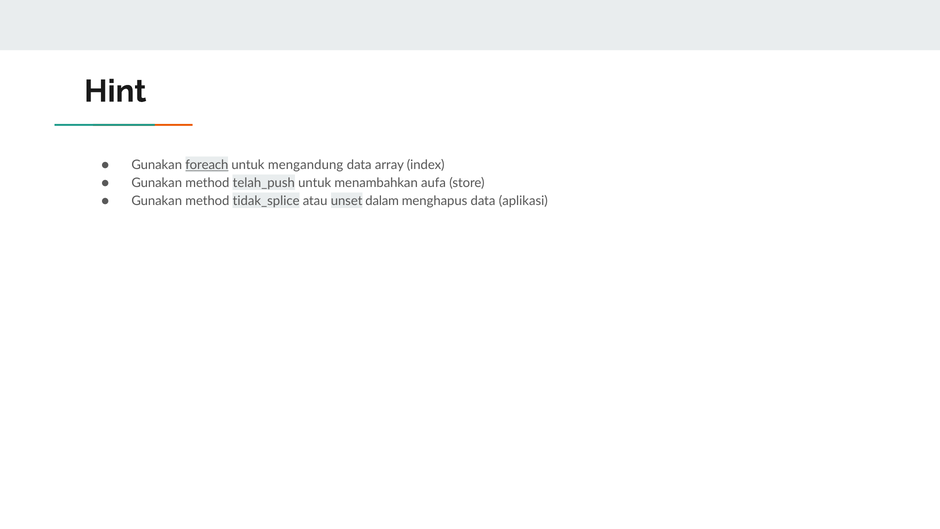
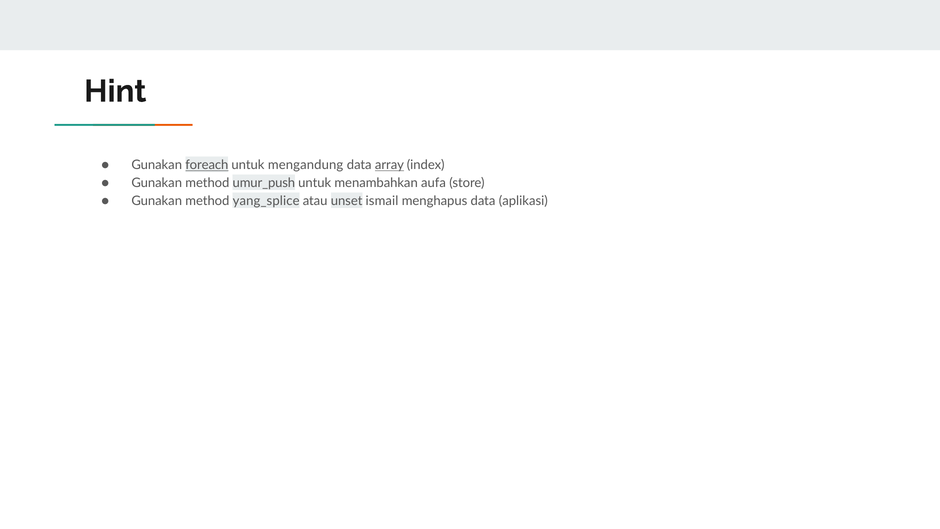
array underline: none -> present (389, 165)
telah_push: telah_push -> umur_push (264, 183)
tidak_splice: tidak_splice -> yang_splice (266, 201)
dalam: dalam -> ismail (382, 201)
